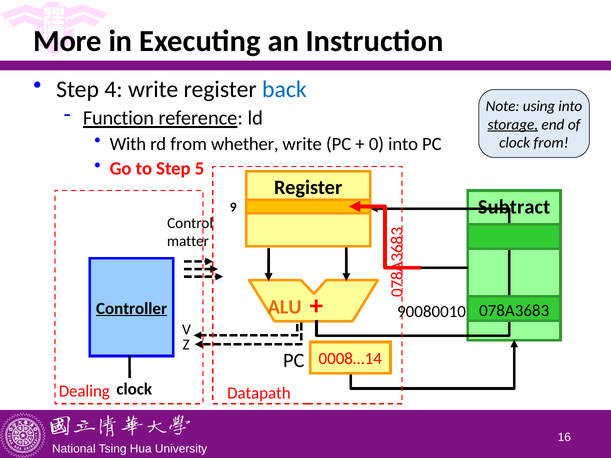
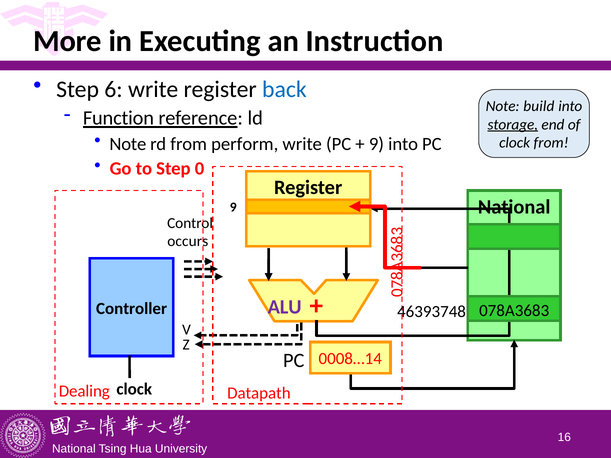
Step 4: 4 -> 6 (114, 89)
using: using -> build (539, 106)
With: With -> Note (128, 144)
whether: whether -> perform (245, 144)
0: 0 -> 9 (376, 144)
Step 5: 5 -> 0 (200, 169)
Subtract: Subtract -> National (514, 207)
matter: matter -> occurs (188, 241)
ALU colour: orange -> purple (285, 307)
Controller underline: present -> none (132, 309)
90080010: 90080010 -> 46393748 (432, 312)
